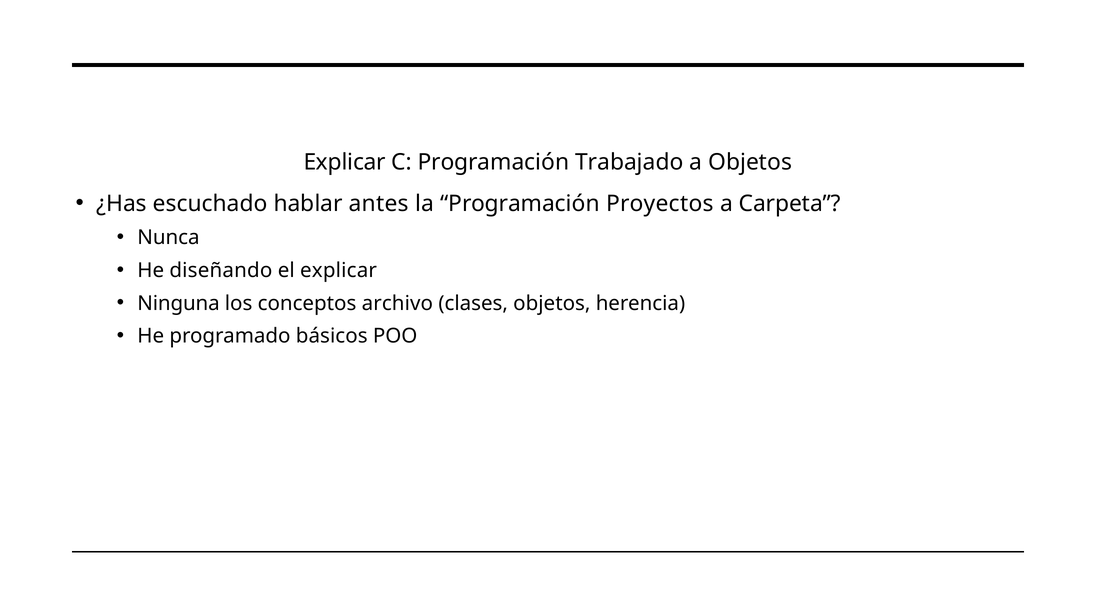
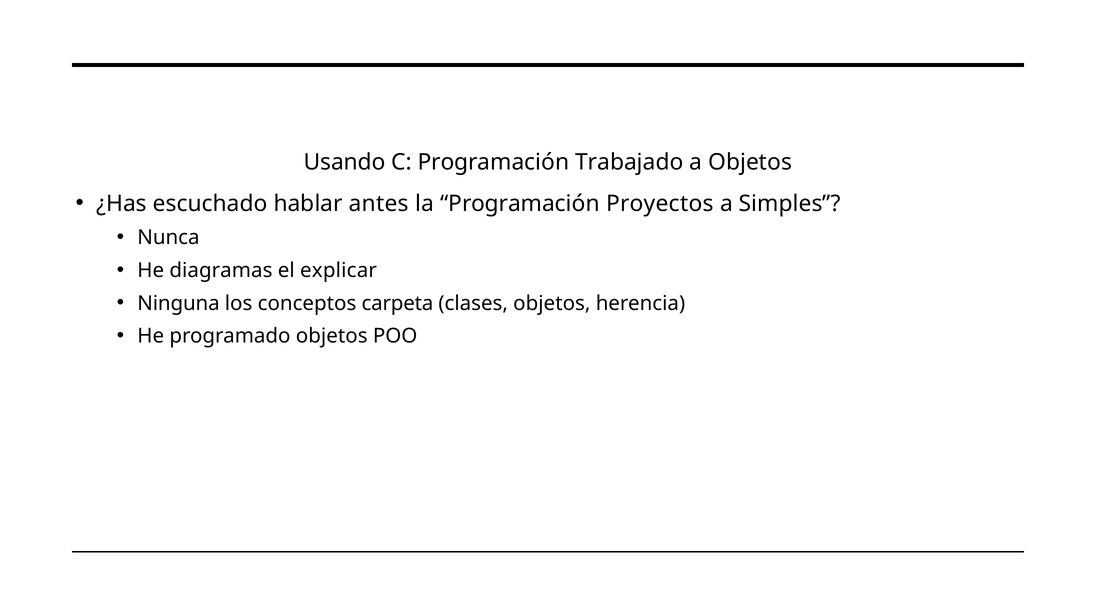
Explicar: Explicar -> Usando (345, 162)
Carpeta: Carpeta -> Simples (790, 204)
diseñando: diseñando -> diagramas (221, 271)
archivo: archivo -> carpeta (397, 304)
programado básicos: básicos -> objetos (332, 336)
